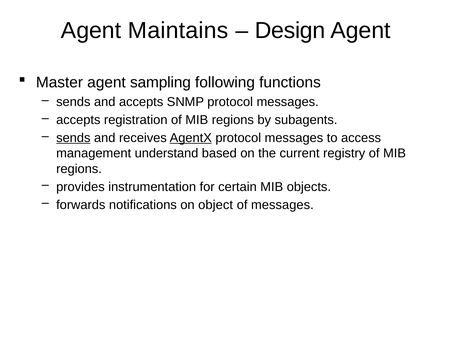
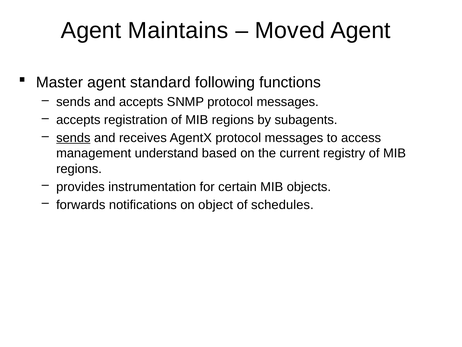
Design: Design -> Moved (290, 30)
sampling: sampling -> standard (160, 82)
AgentX underline: present -> none (191, 138)
of messages: messages -> schedules (282, 204)
